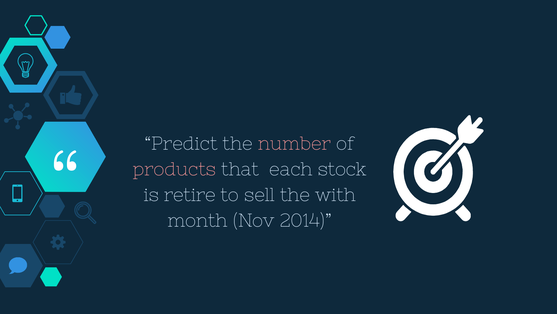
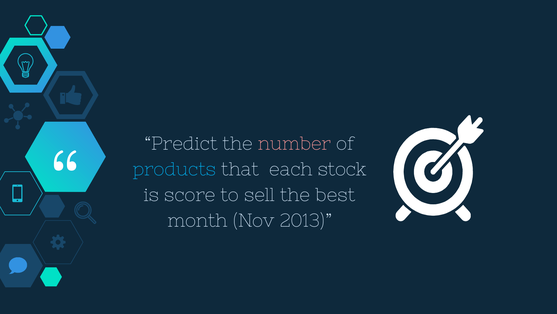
products colour: pink -> light blue (174, 169)
retire: retire -> score (190, 195)
with: with -> best (335, 195)
2014: 2014 -> 2013 (306, 220)
